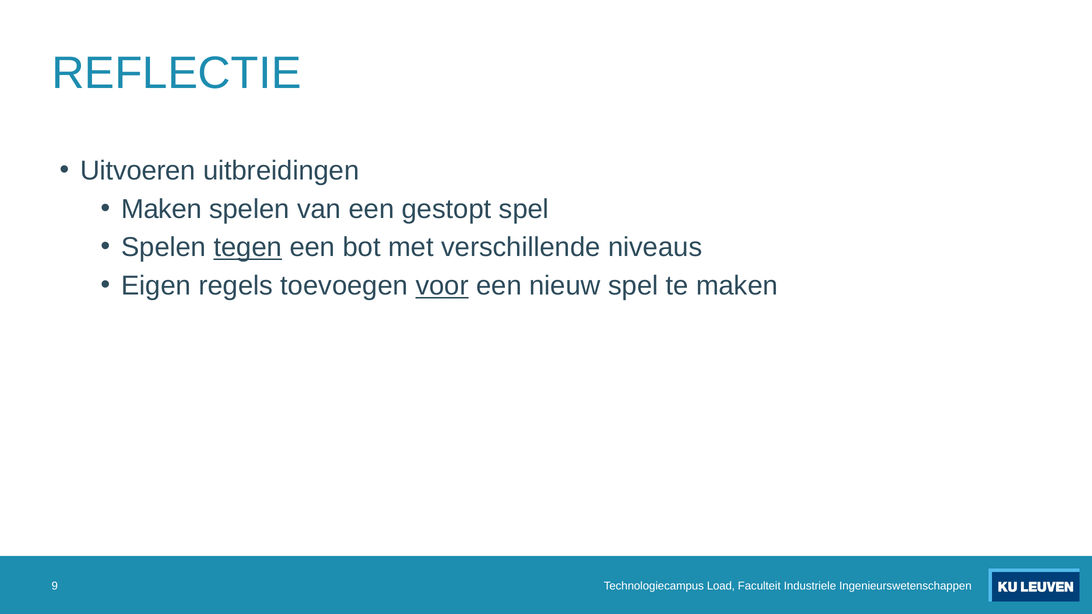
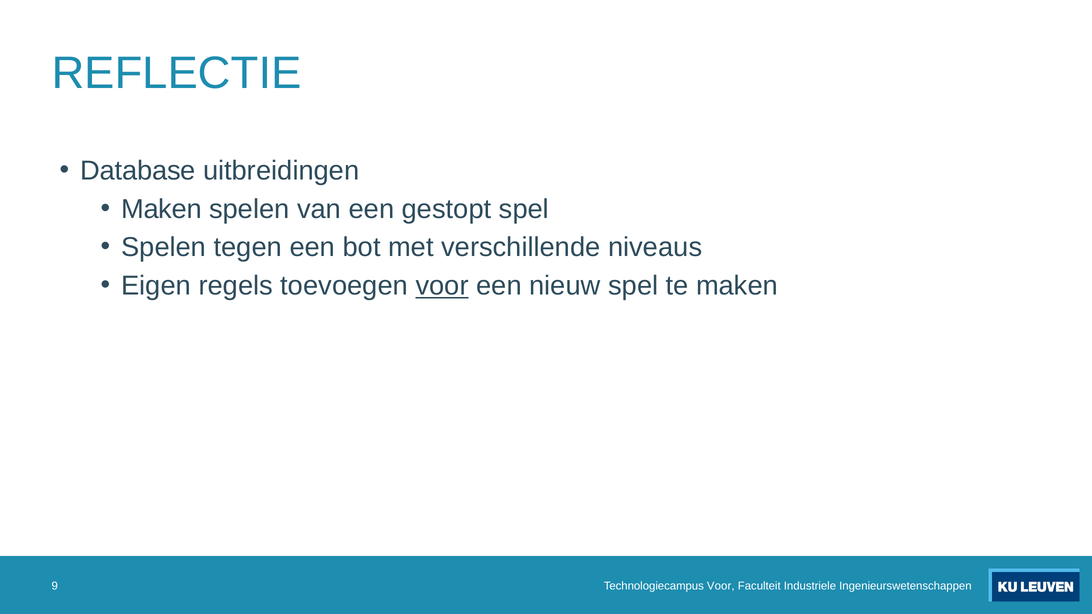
Uitvoeren: Uitvoeren -> Database (138, 171)
tegen underline: present -> none (248, 248)
Technologiecampus Load: Load -> Voor (721, 586)
